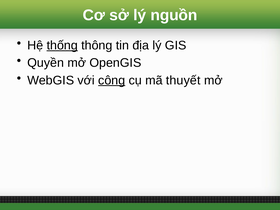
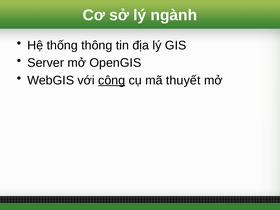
nguồn: nguồn -> ngành (174, 15)
thống underline: present -> none (62, 45)
Quyền: Quyền -> Server (46, 63)
